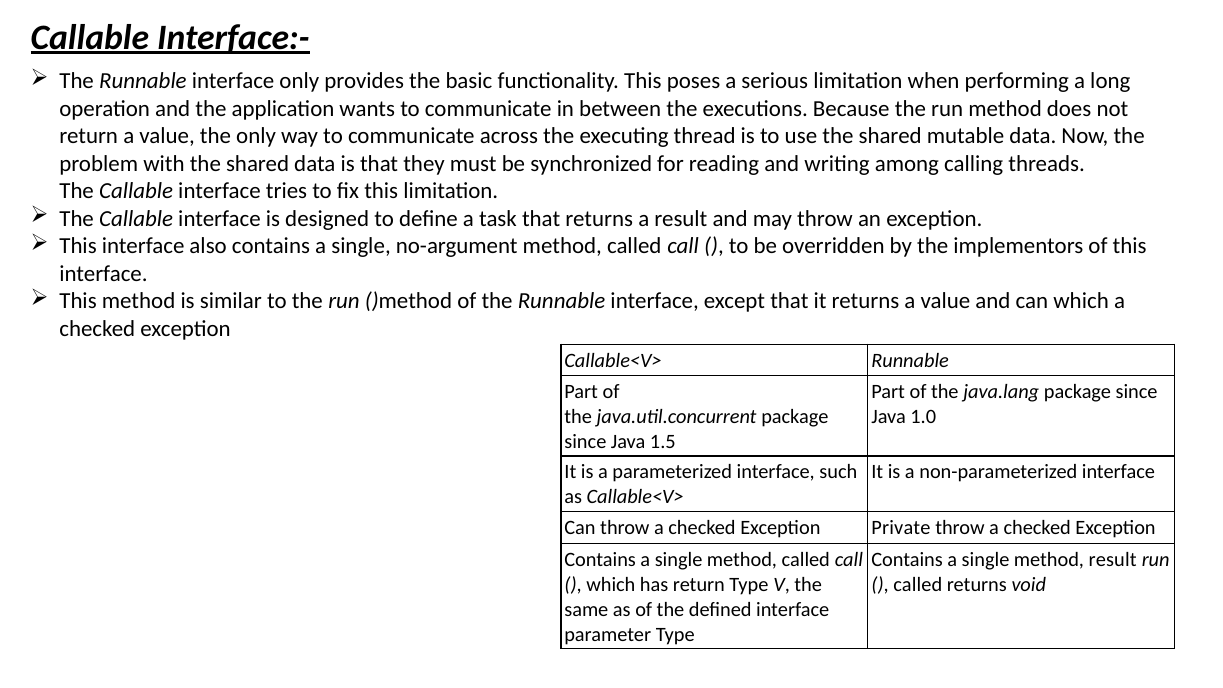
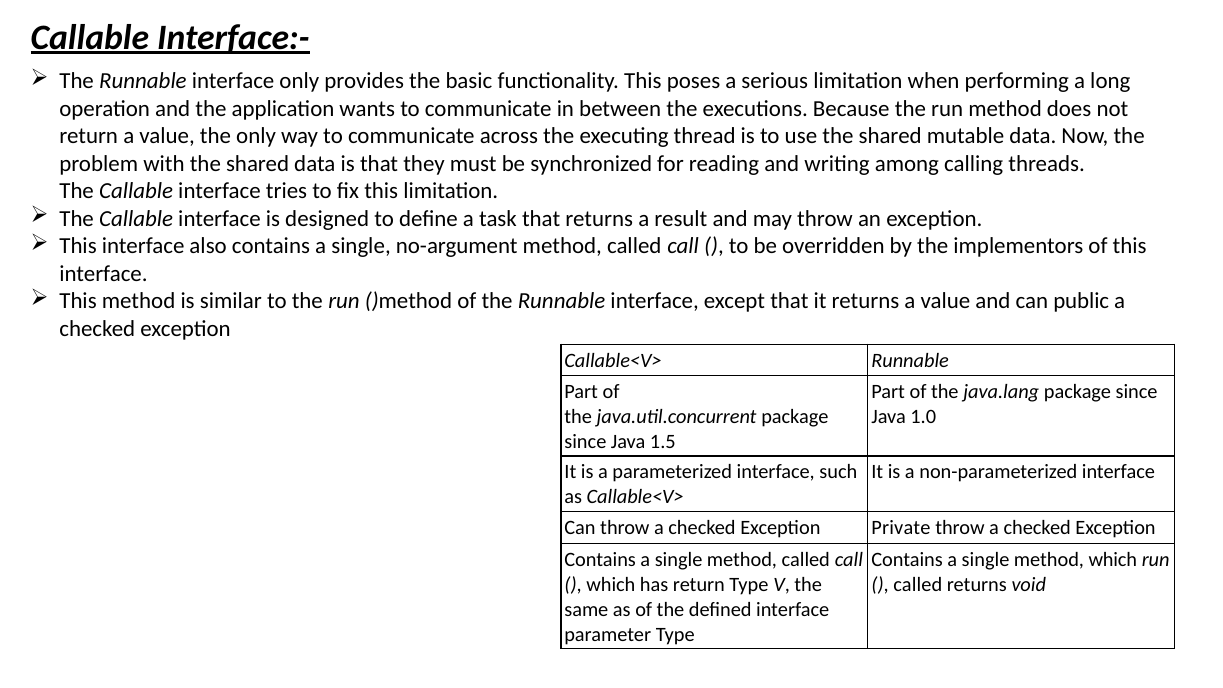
can which: which -> public (1081, 301)
method result: result -> which (1113, 560)
